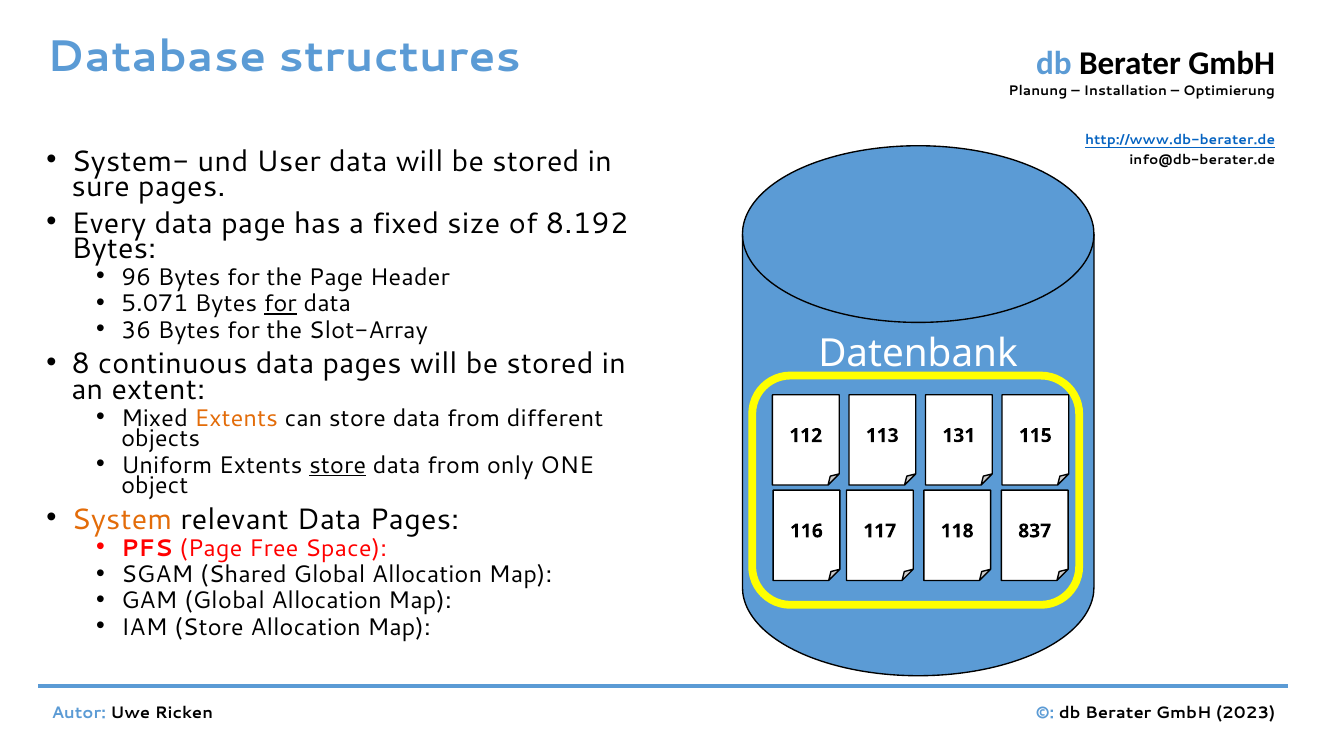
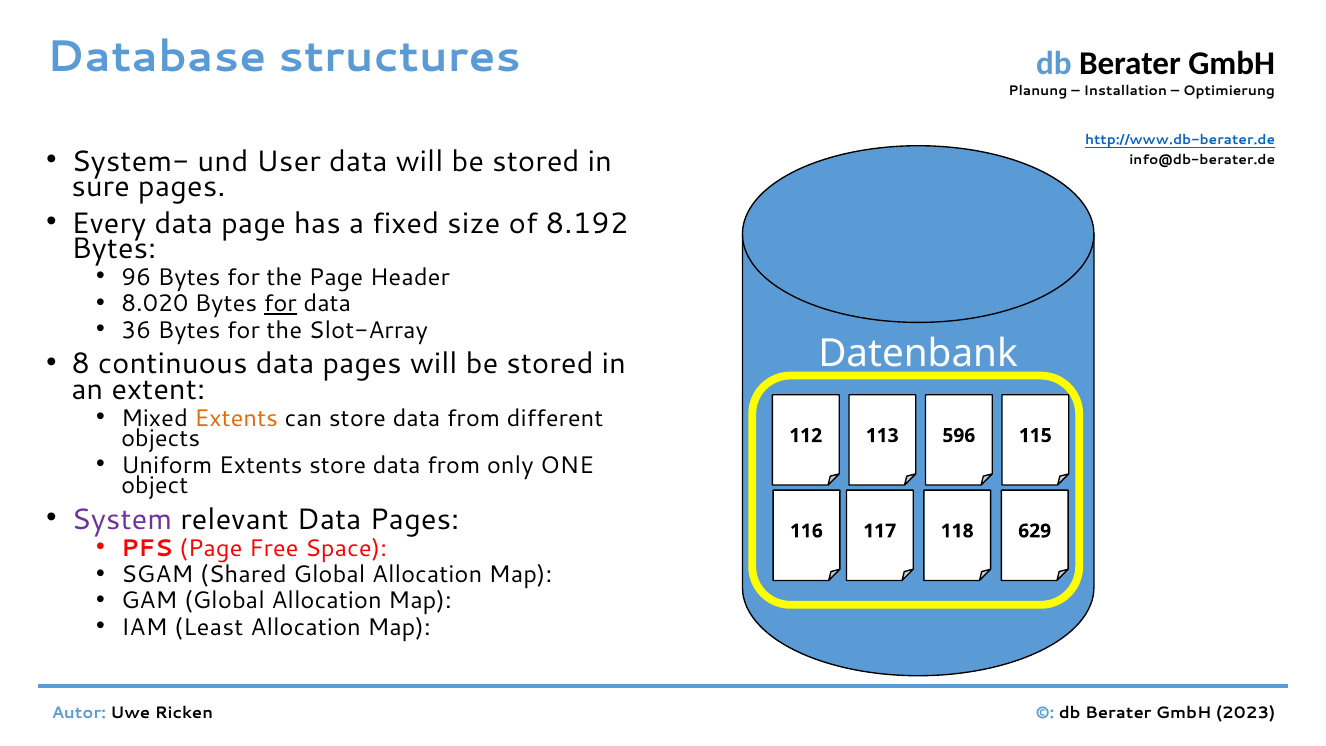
5.071: 5.071 -> 8.020 (155, 304)
131: 131 -> 596 (959, 436)
store underline: present -> none (338, 465)
System colour: orange -> purple (122, 520)
837: 837 -> 629 (1035, 531)
IAM Store: Store -> Least (209, 627)
